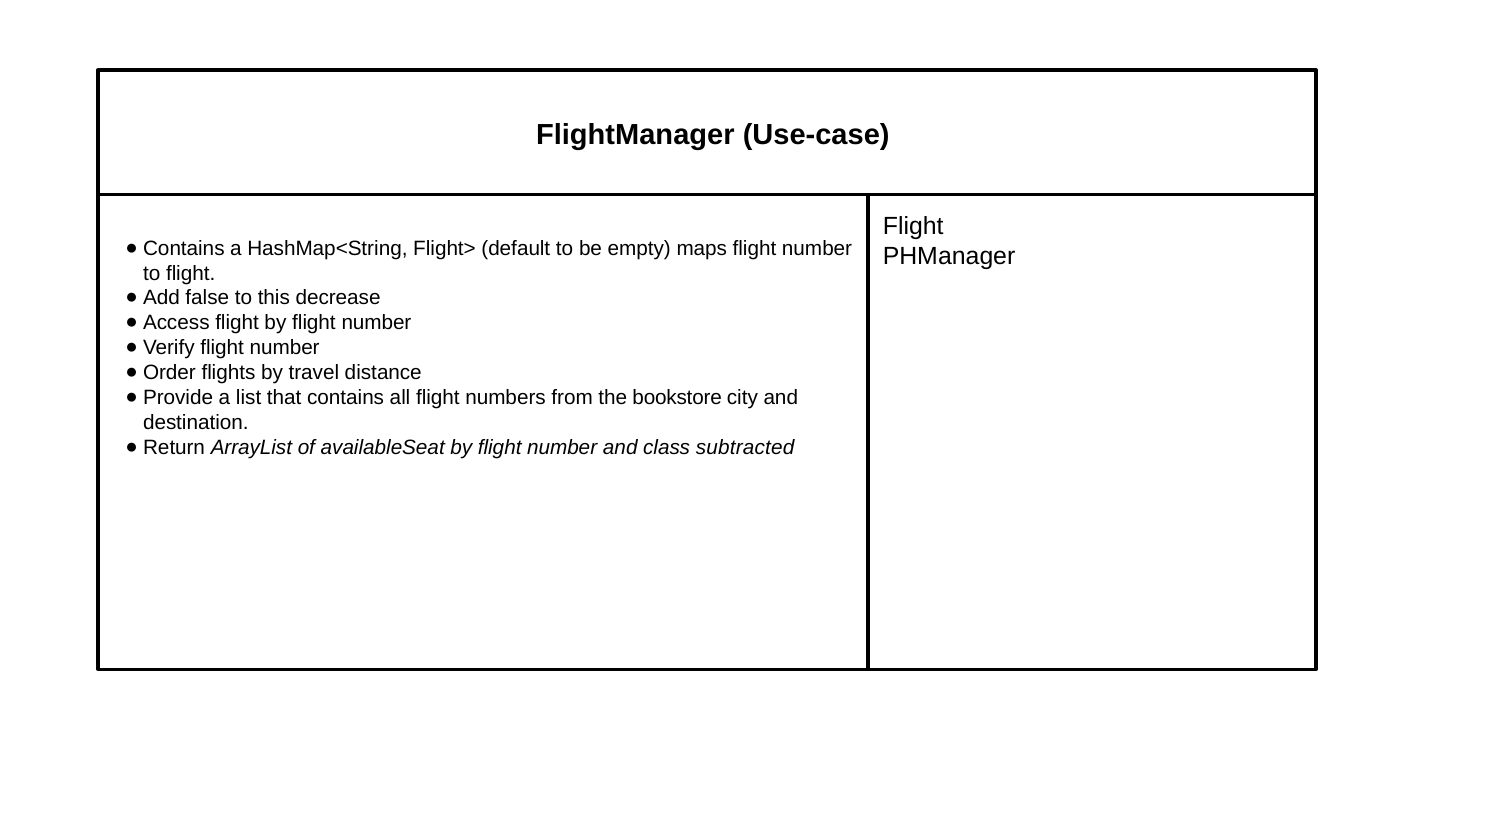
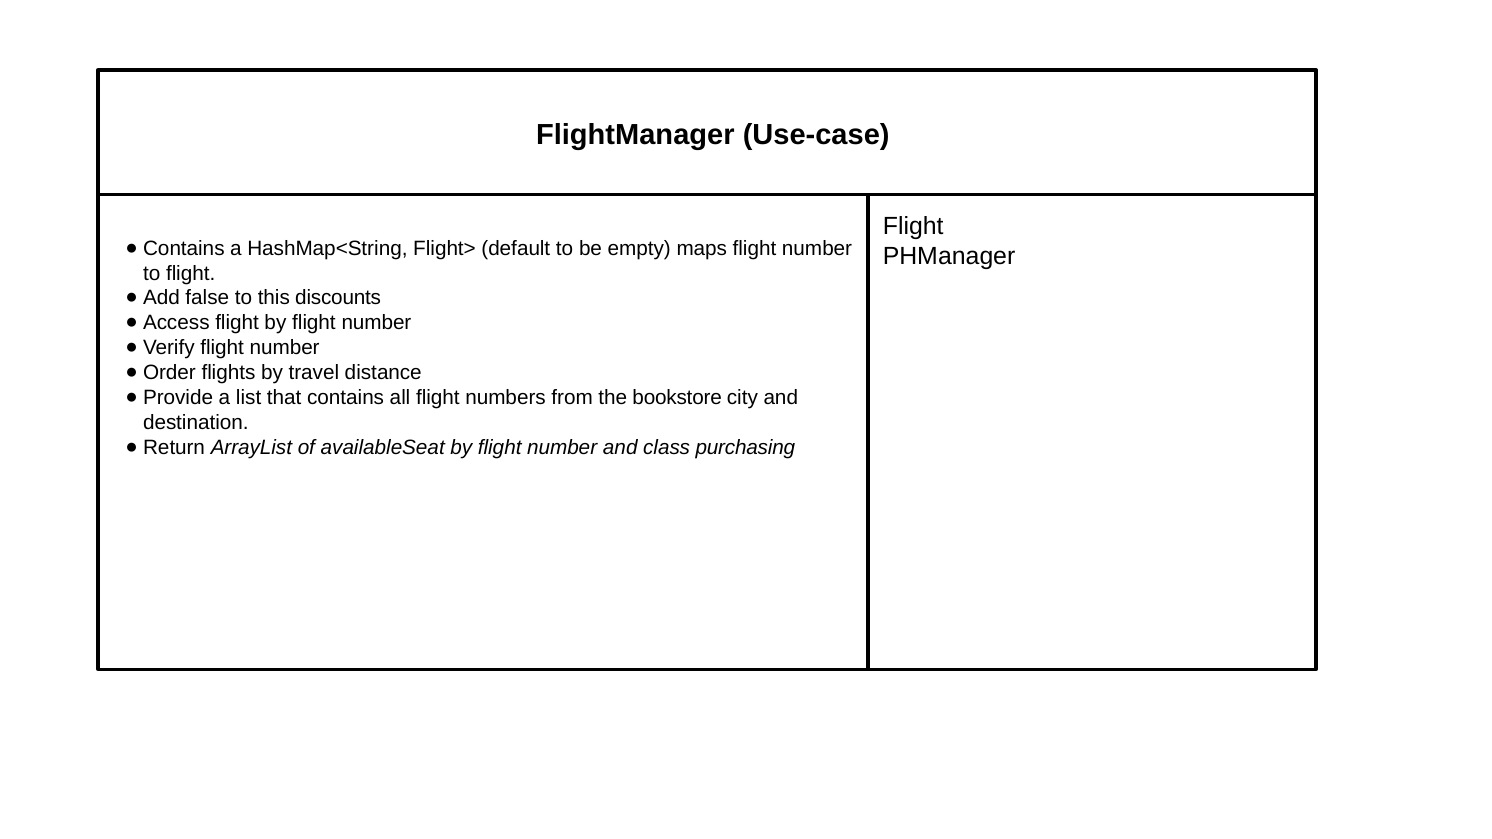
decrease: decrease -> discounts (338, 298)
subtracted: subtracted -> purchasing (745, 448)
